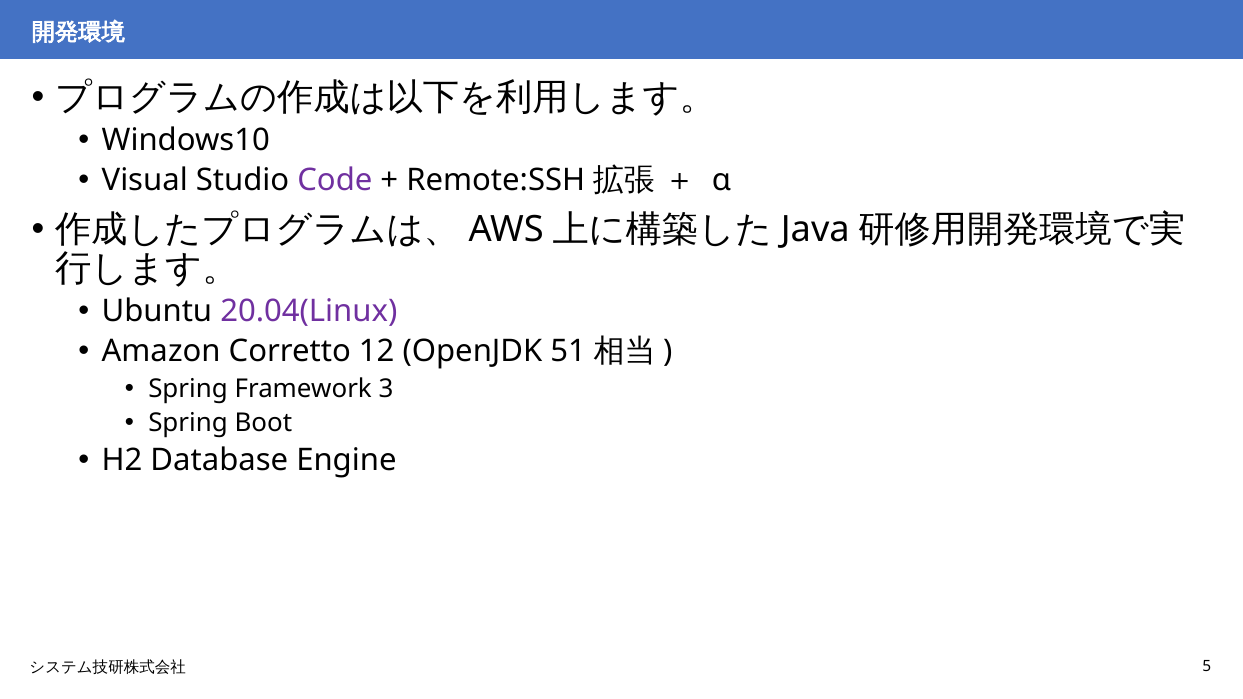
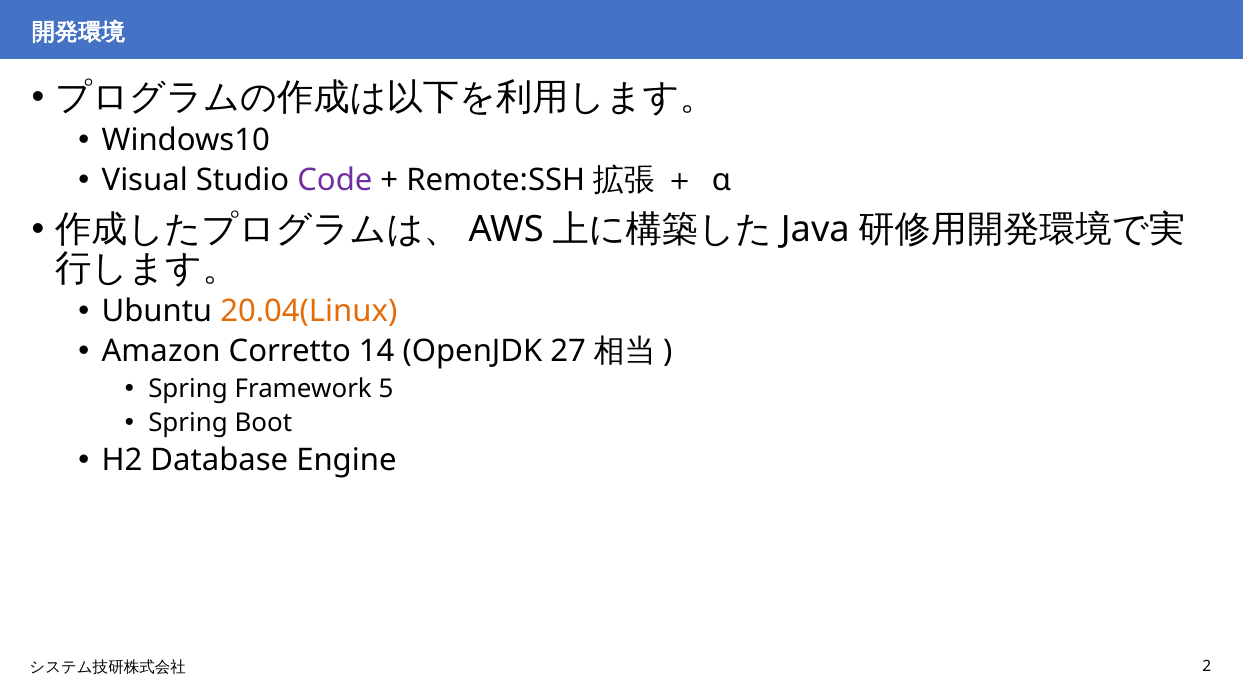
20.04(Linux colour: purple -> orange (309, 312)
12: 12 -> 14 (377, 352)
51: 51 -> 27 (568, 352)
3: 3 -> 5 (386, 389)
5: 5 -> 2 (1207, 666)
